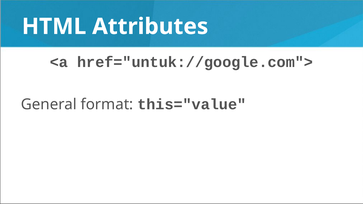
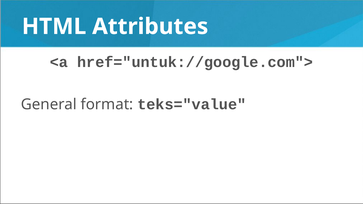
this="value: this="value -> teks="value (192, 104)
